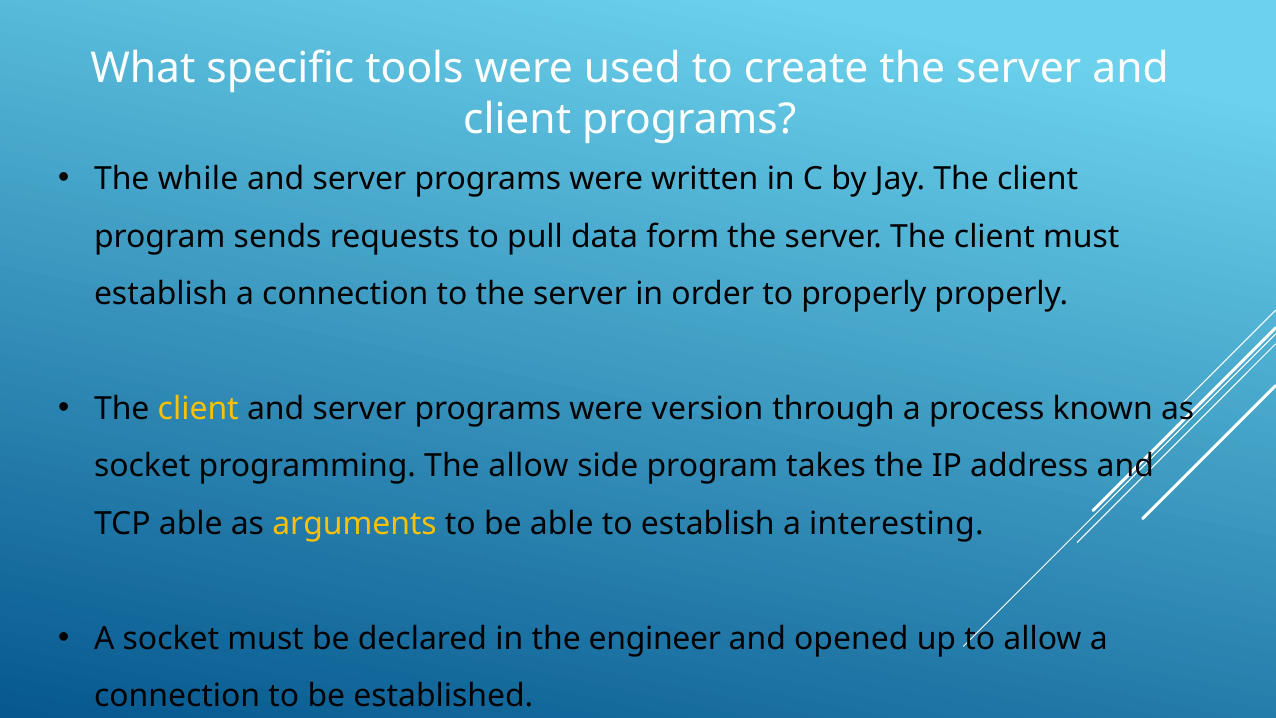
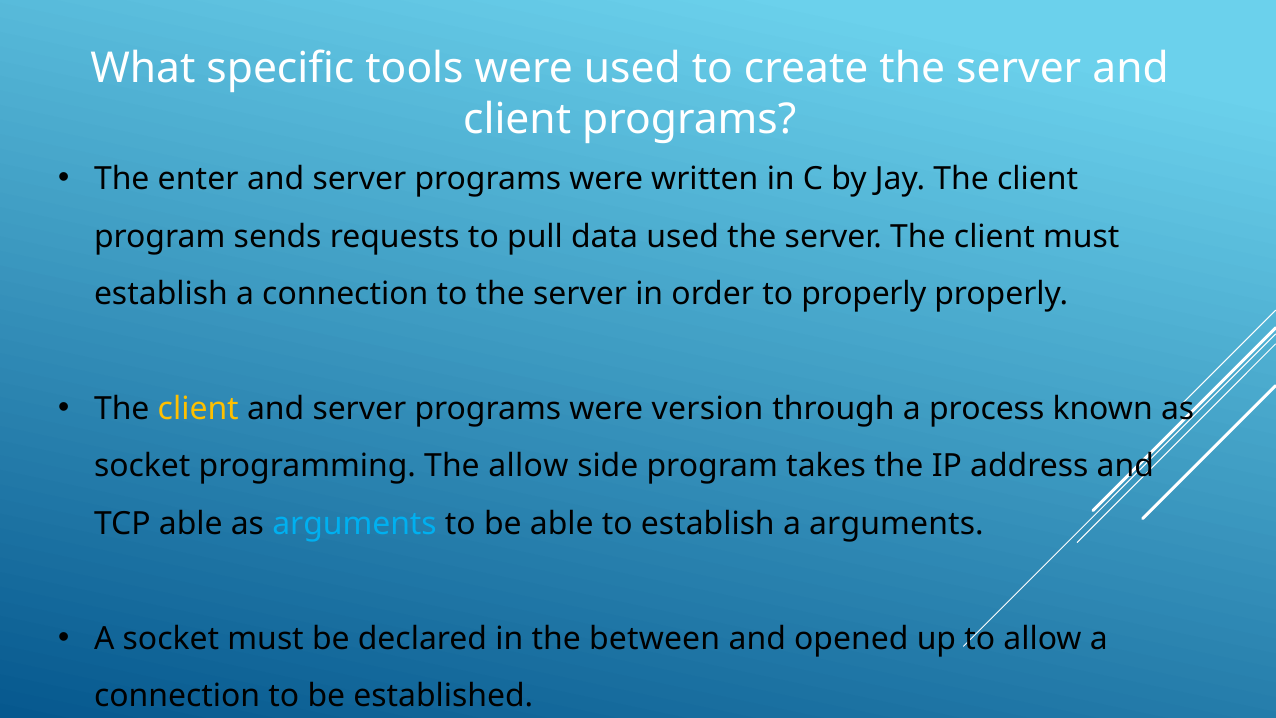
while: while -> enter (198, 179)
data form: form -> used (683, 236)
arguments colour: yellow -> light blue (354, 524)
a interesting: interesting -> arguments (896, 524)
engineer: engineer -> between (655, 638)
